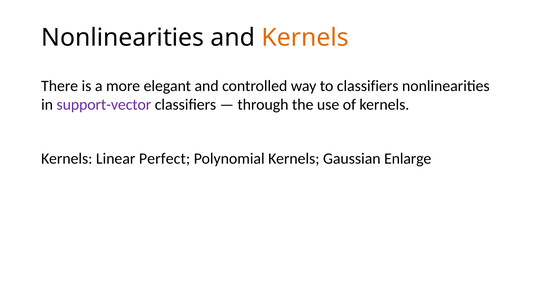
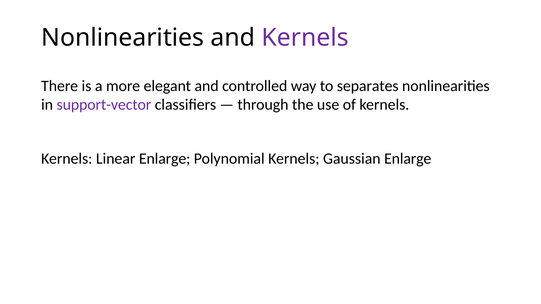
Kernels colour: orange -> purple (305, 38)
to classifiers: classifiers -> separates (368, 86)
Linear Perfect: Perfect -> Enlarge (165, 159)
